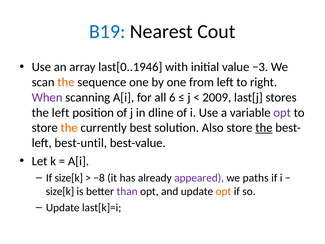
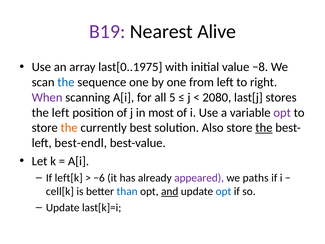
B19 colour: blue -> purple (107, 31)
Cout: Cout -> Alive (217, 31)
last[0..1946: last[0..1946 -> last[0..1975 (130, 67)
−3: −3 -> −8 (260, 67)
the colour: orange -> blue (66, 82)
6: 6 -> 5 (172, 97)
2009: 2009 -> 2080 (217, 97)
dline: dline -> most (161, 112)
best-until: best-until -> best-endl (81, 143)
If size[k: size[k -> left[k (69, 178)
−8: −8 -> −6 (99, 178)
size[k: size[k -> cell[k (60, 191)
than colour: purple -> blue (127, 191)
and underline: none -> present (170, 191)
opt colour: orange -> blue (223, 191)
